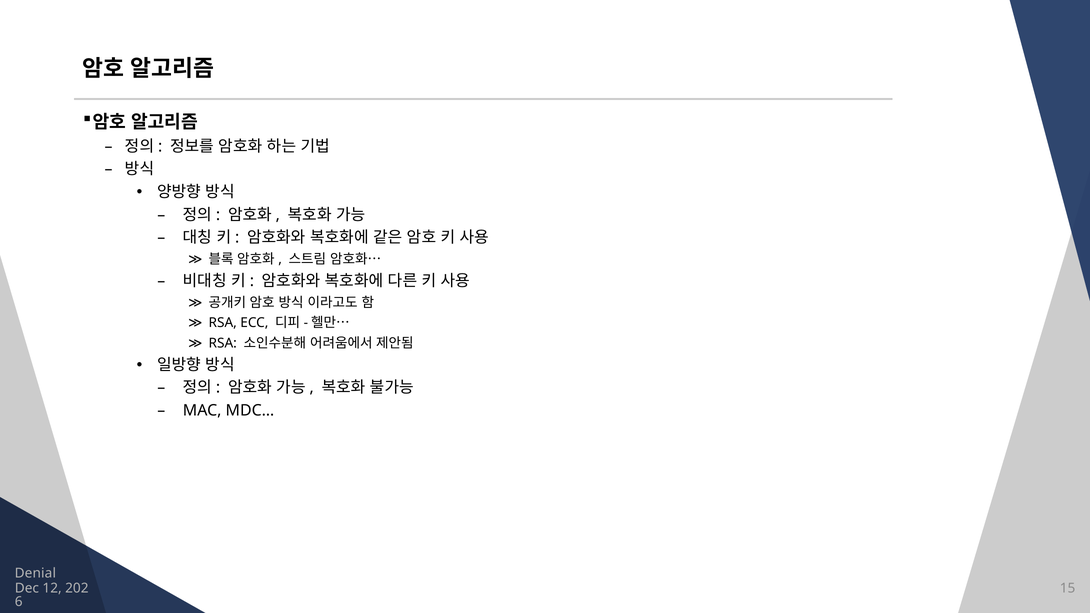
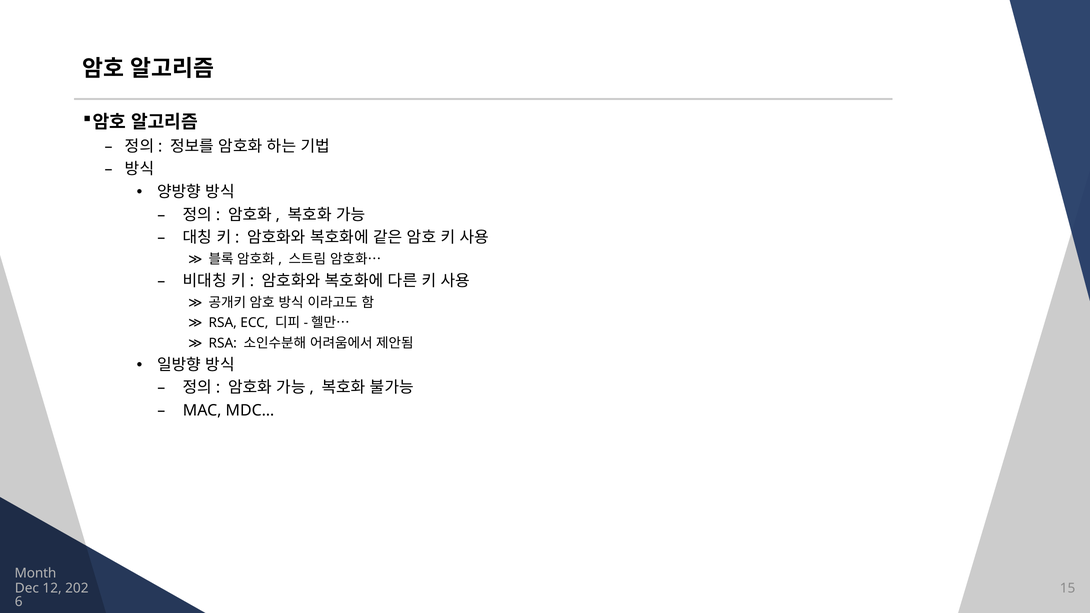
Denial: Denial -> Month (35, 573)
